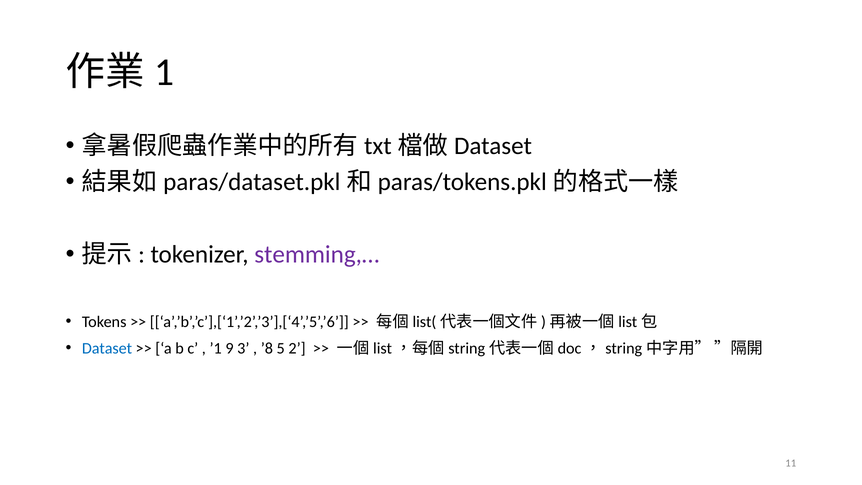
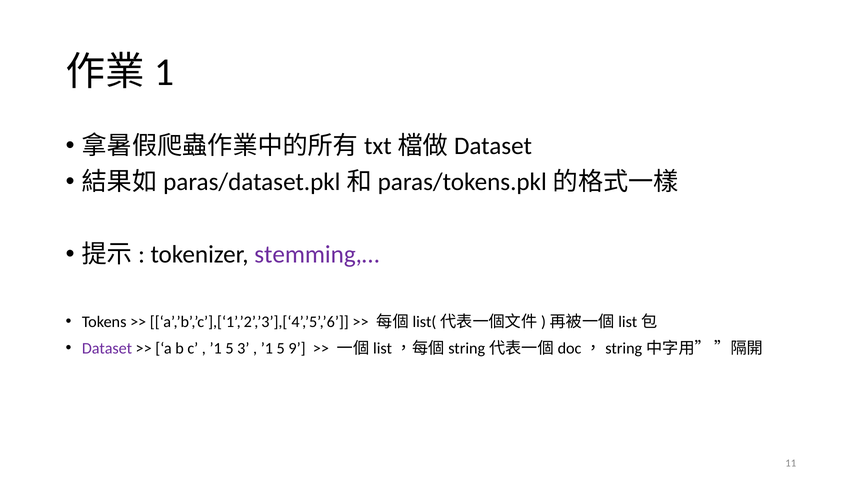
Dataset colour: blue -> purple (107, 348)
9: 9 -> 5 (230, 348)
’8: ’8 -> ’1 (267, 348)
2: 2 -> 9 (297, 348)
